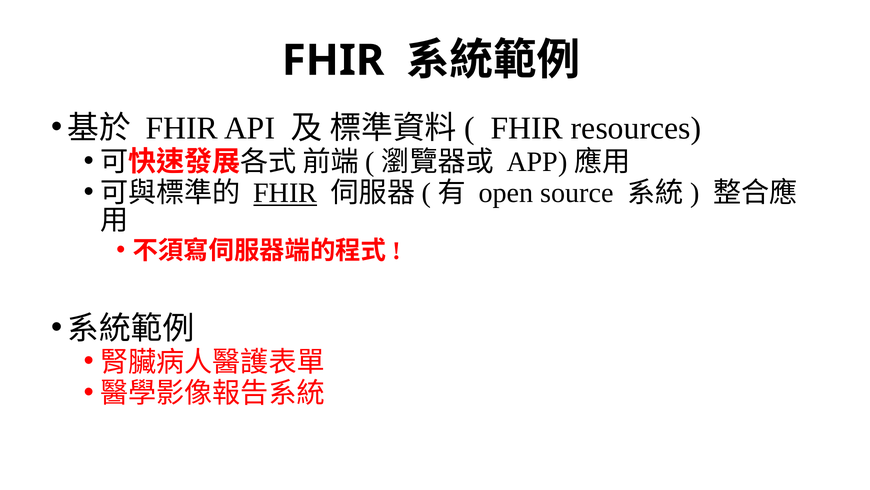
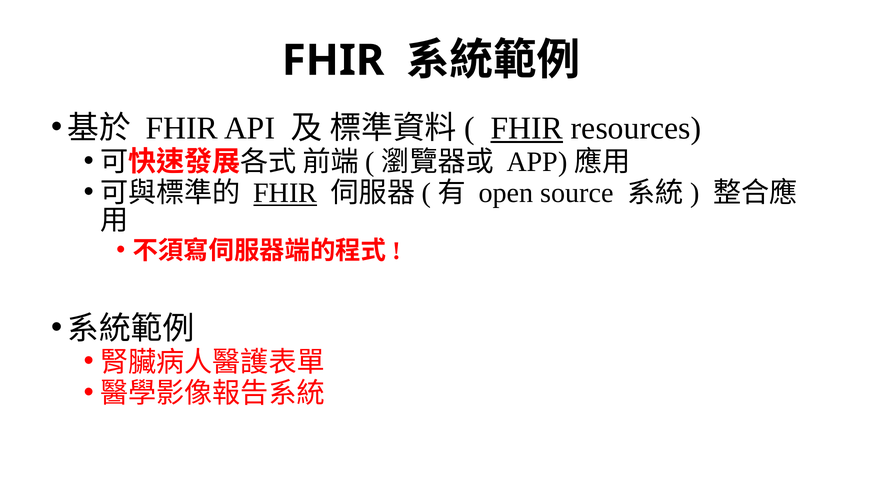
FHIR underline: none -> present (527, 128)
